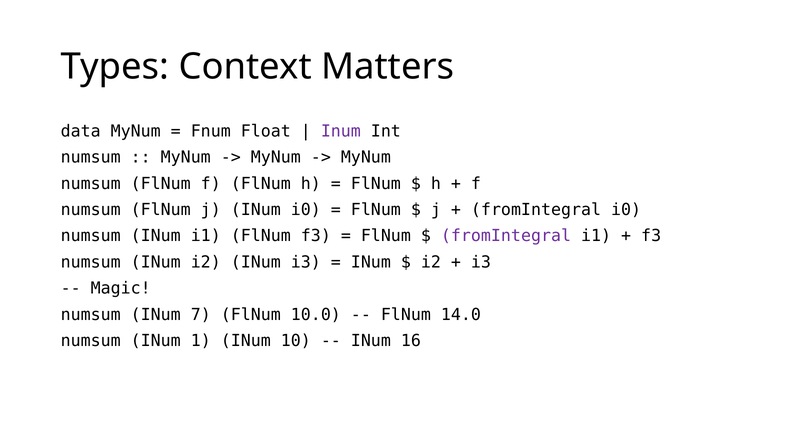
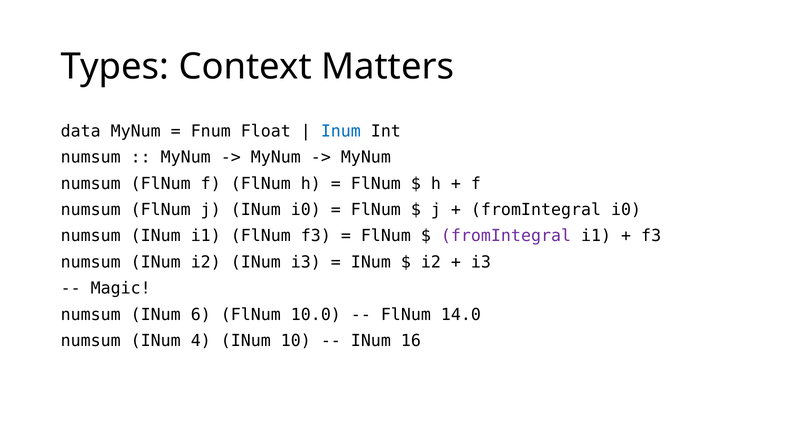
Inum colour: purple -> blue (341, 131)
7: 7 -> 6 (201, 314)
1: 1 -> 4 (201, 341)
